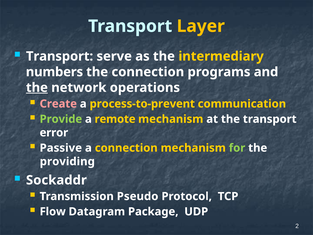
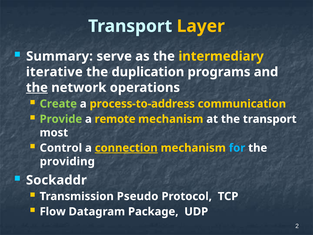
Transport: Transport -> Summary (59, 56)
numbers: numbers -> iterative (54, 72)
the connection: connection -> duplication (148, 72)
Create colour: pink -> light green (58, 104)
process-to-prevent: process-to-prevent -> process-to-address (142, 104)
error: error -> most (54, 133)
Passive: Passive -> Control (61, 148)
connection underline: none -> present (126, 148)
for colour: light green -> light blue (237, 148)
